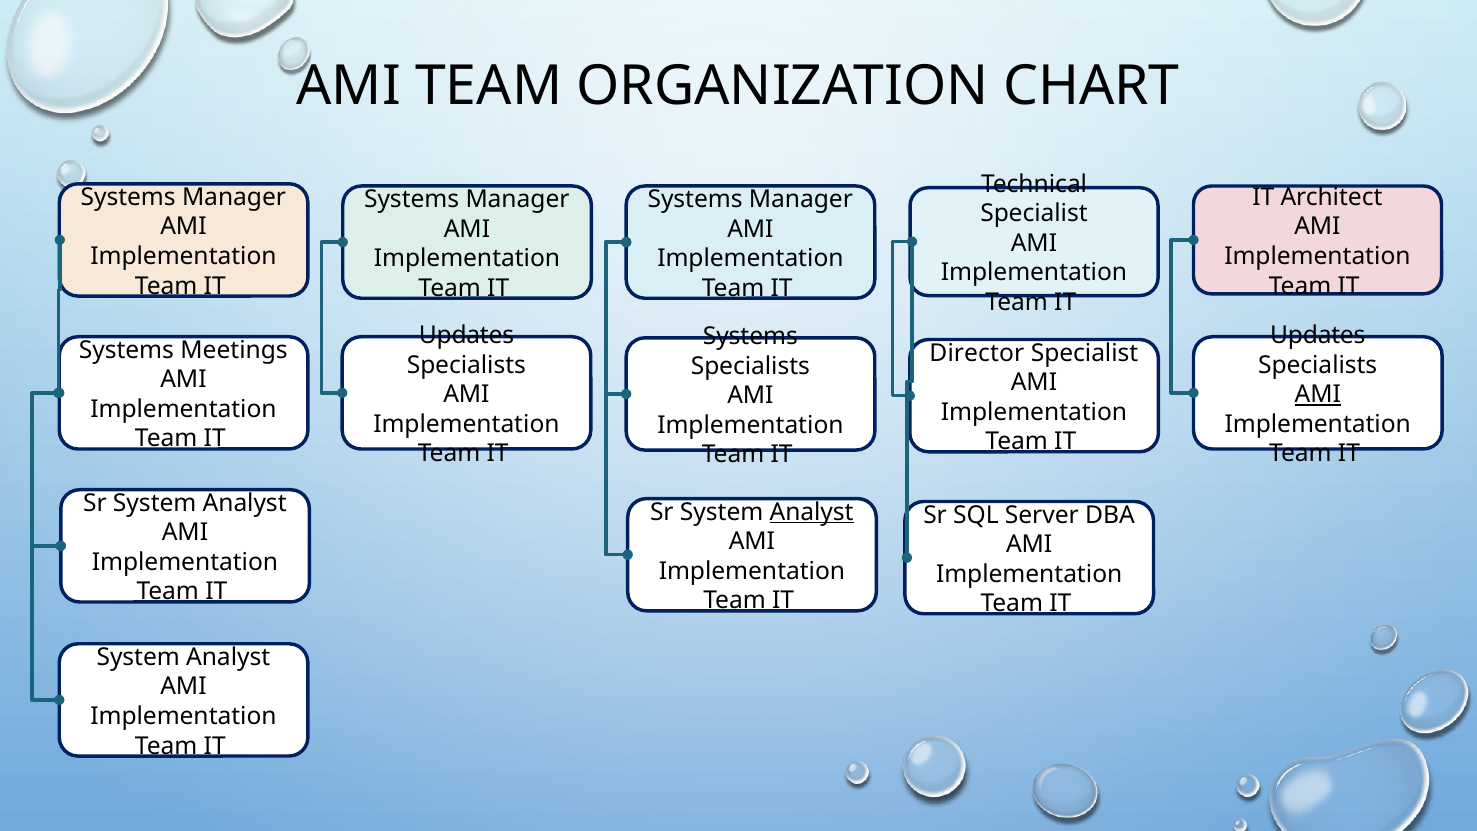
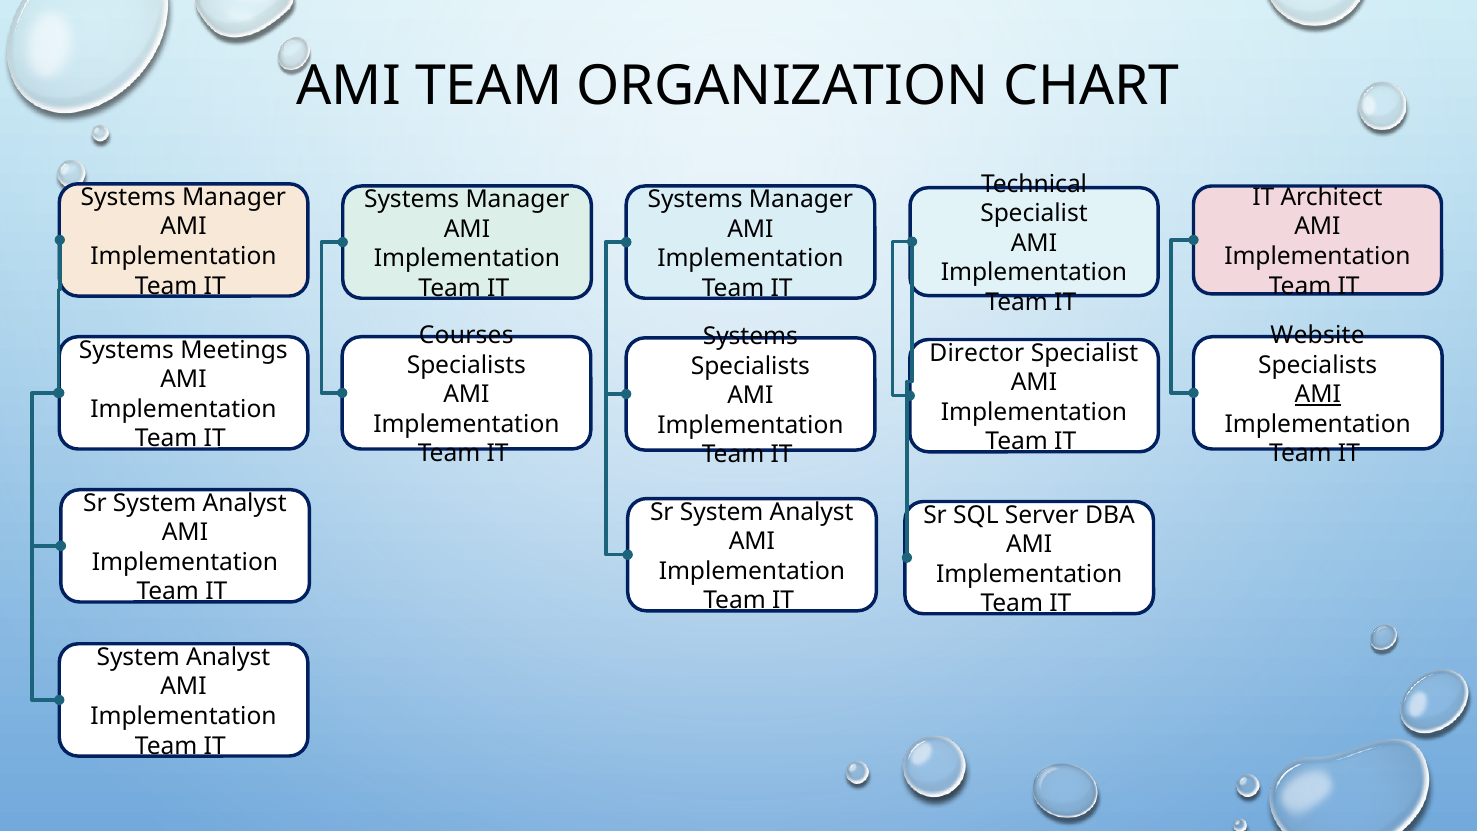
Updates: Updates -> Courses (466, 335)
Updates: Updates -> Website (1318, 335)
Analyst underline: present -> none (812, 512)
